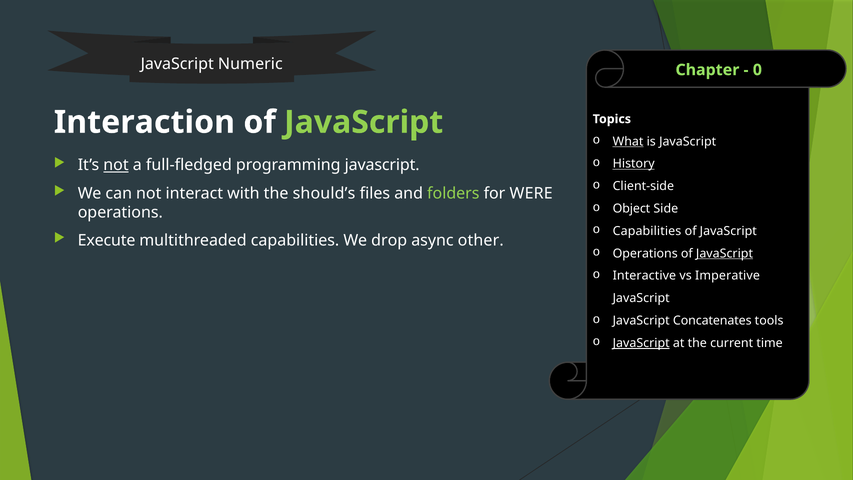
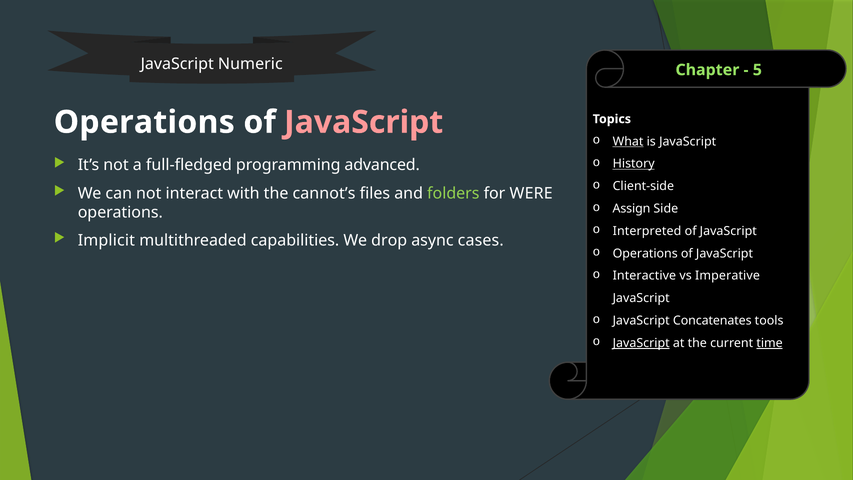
0: 0 -> 5 (757, 70)
Interaction: Interaction -> Operations (144, 122)
JavaScript colour: light green -> pink (364, 122)
not underline: present -> none (116, 165)
programming javascript: javascript -> advanced (382, 165)
should’s: should’s -> cannot’s (324, 193)
Object: Object -> Assign (631, 209)
Capabilities: Capabilities -> Interpreted (647, 231)
Execute: Execute -> Implicit (106, 240)
other: other -> cases (481, 240)
JavaScript underline: present -> none (724, 253)
time underline: none -> present (770, 343)
